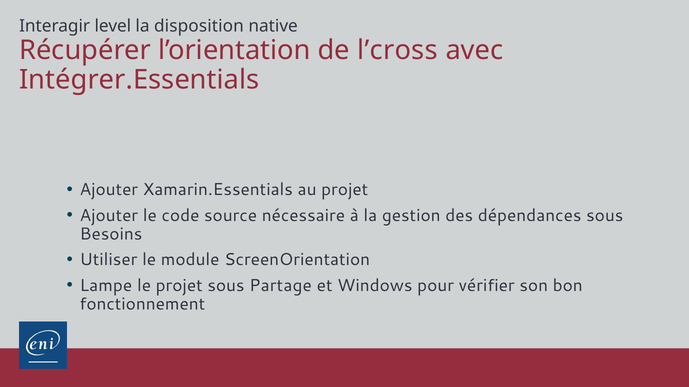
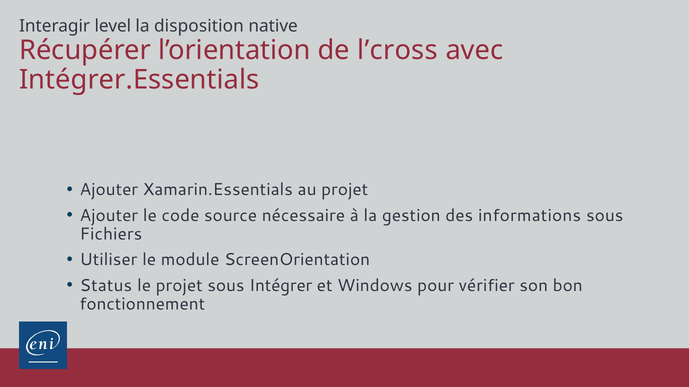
dépendances: dépendances -> informations (530, 216)
Besoins: Besoins -> Fichiers (111, 234)
Lampe: Lampe -> Status (106, 286)
Partage: Partage -> Intégrer (281, 286)
